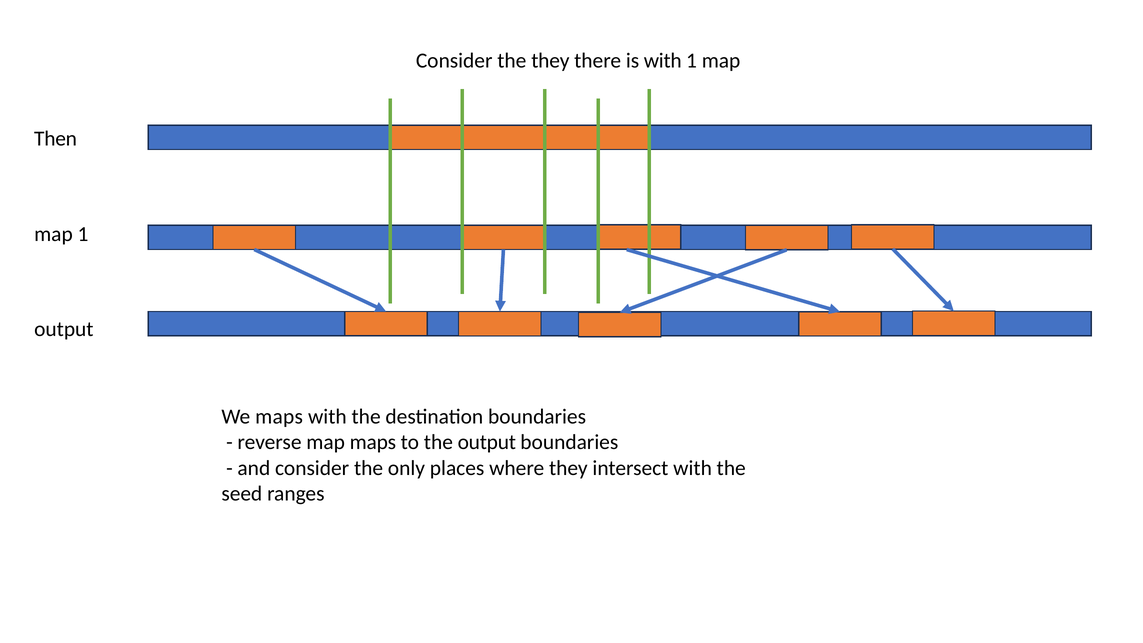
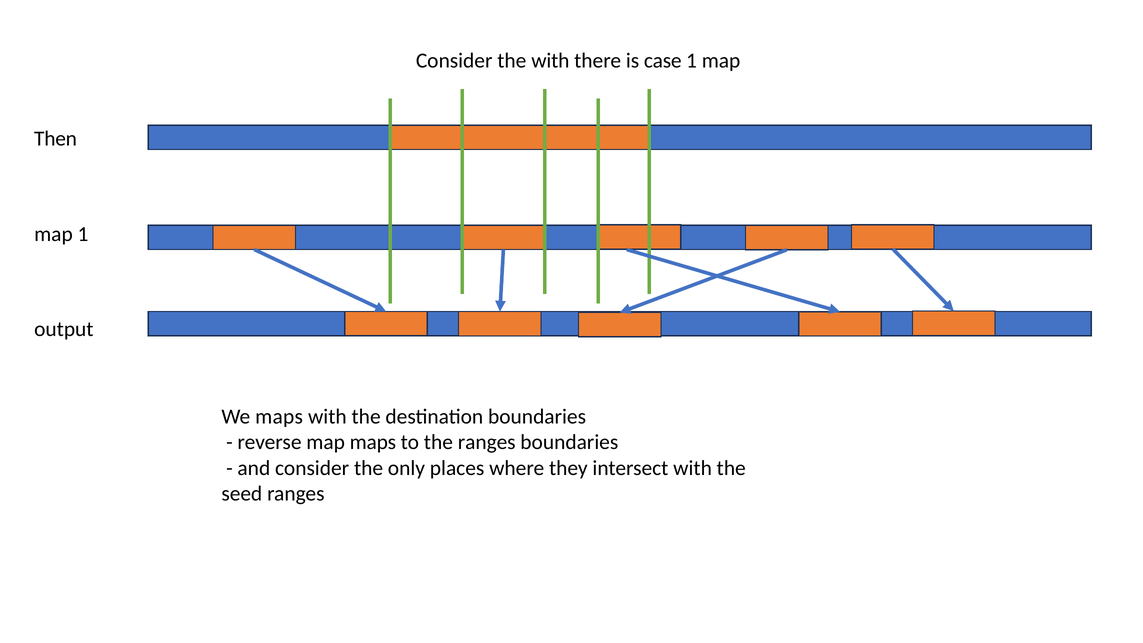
the they: they -> with (550, 60)
is with: with -> case (663, 60)
the output: output -> ranges (487, 442)
